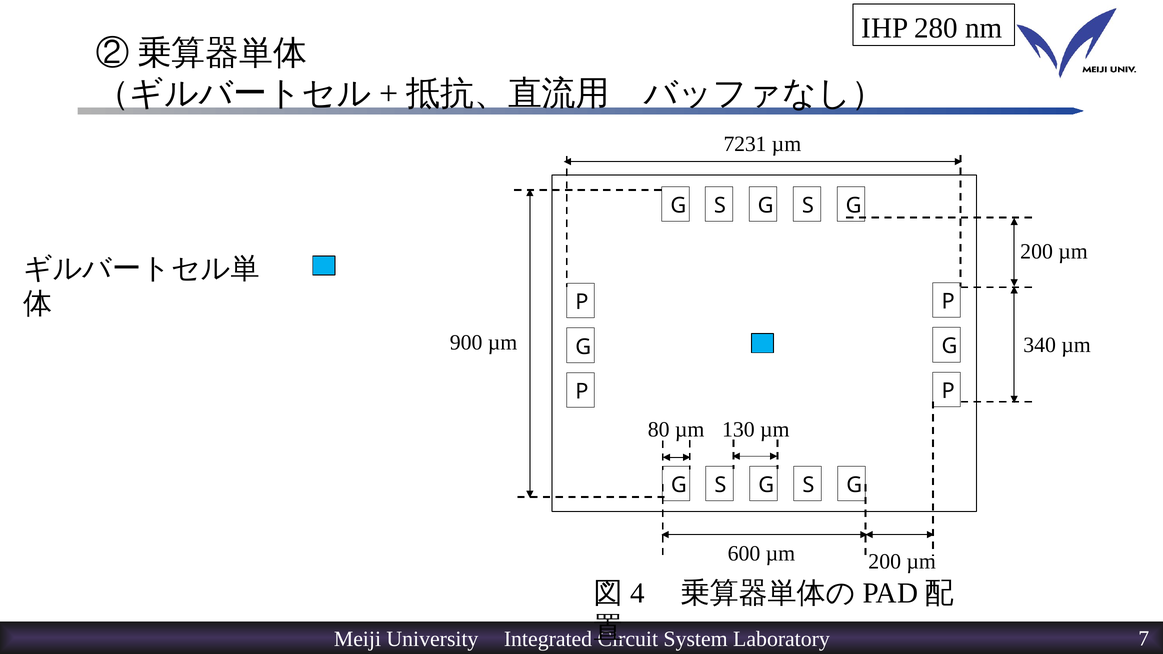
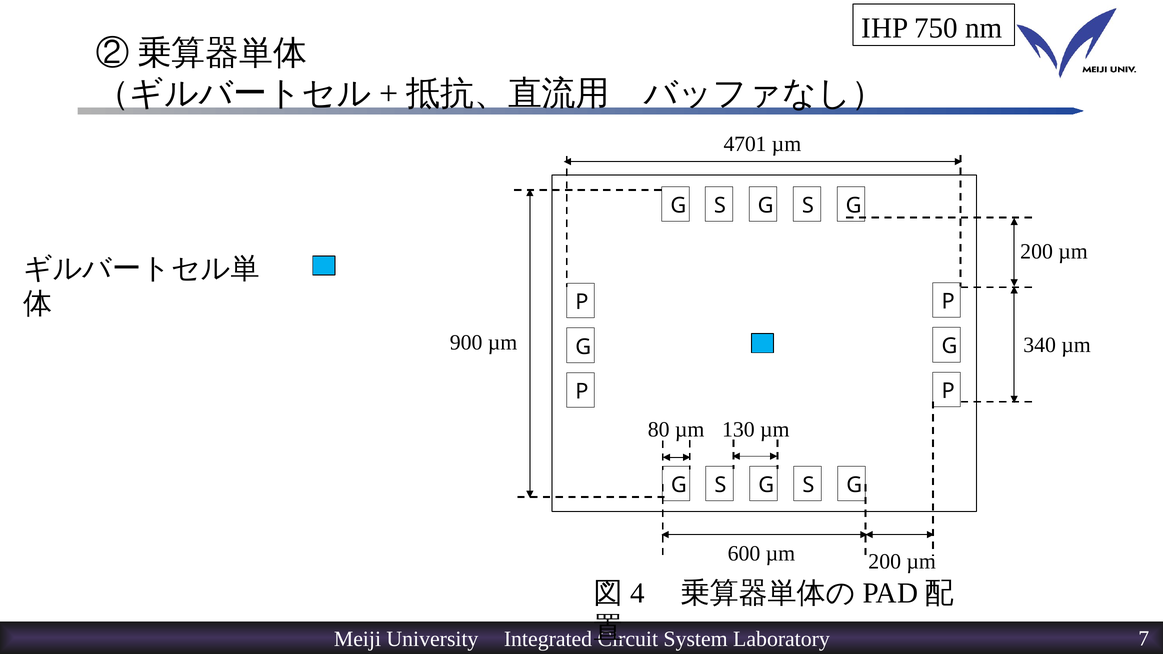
280: 280 -> 750 (936, 28)
7231: 7231 -> 4701 (745, 144)
